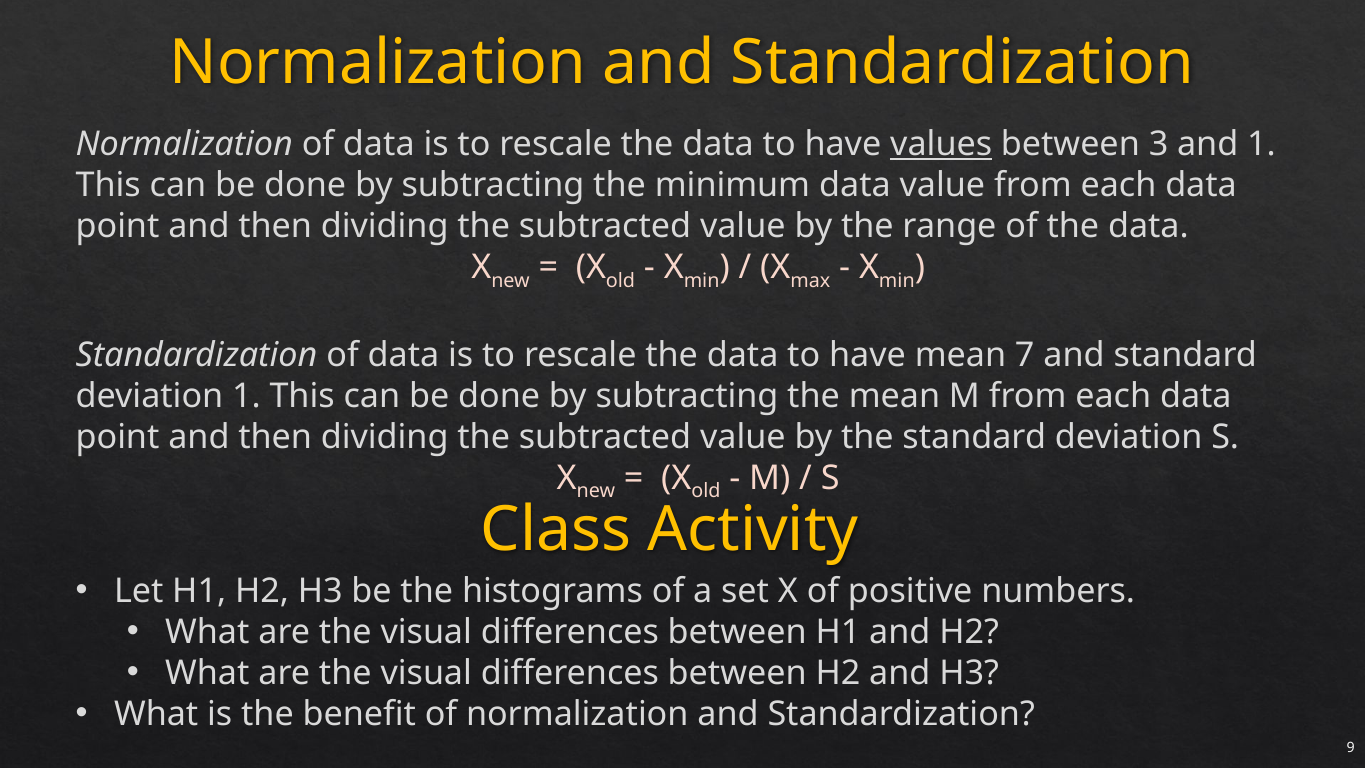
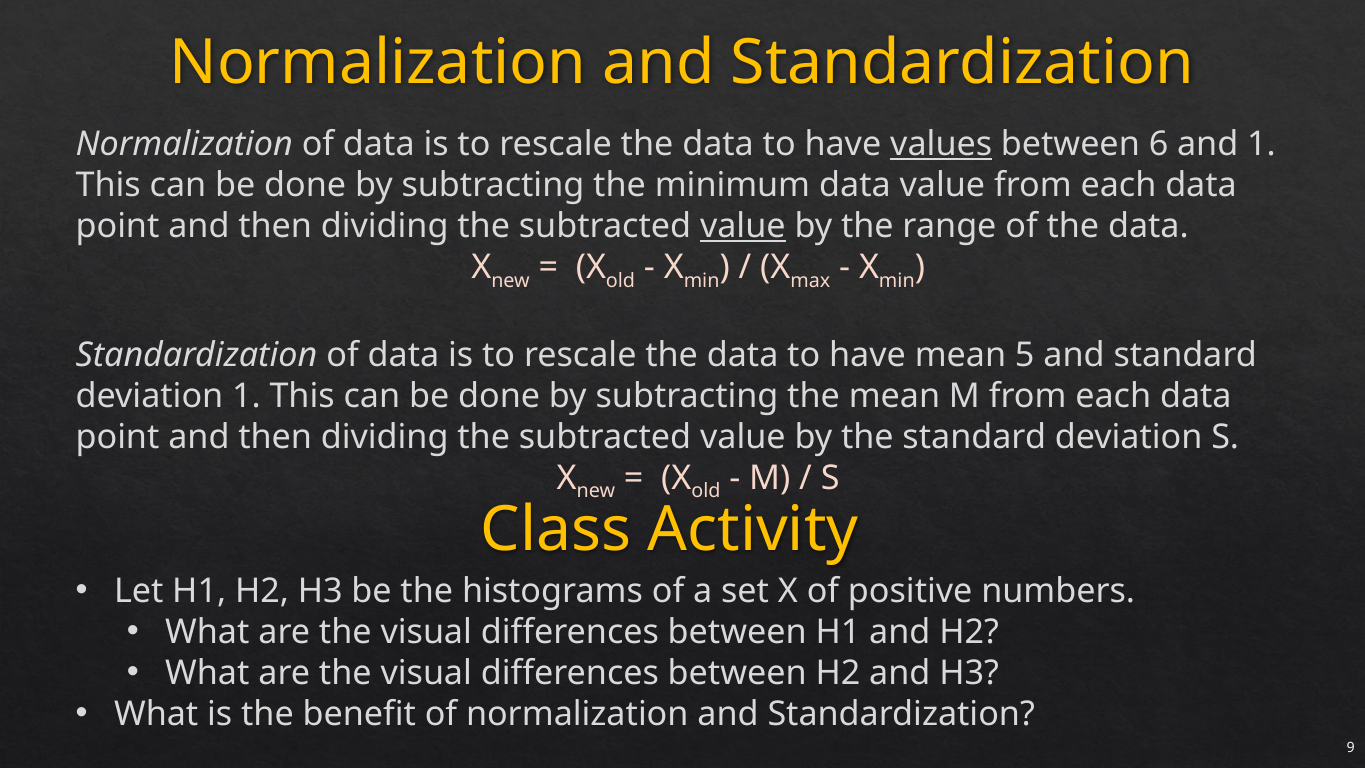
3: 3 -> 6 (1159, 145)
value underline: none -> present (743, 227)
7: 7 -> 5 (1025, 355)
